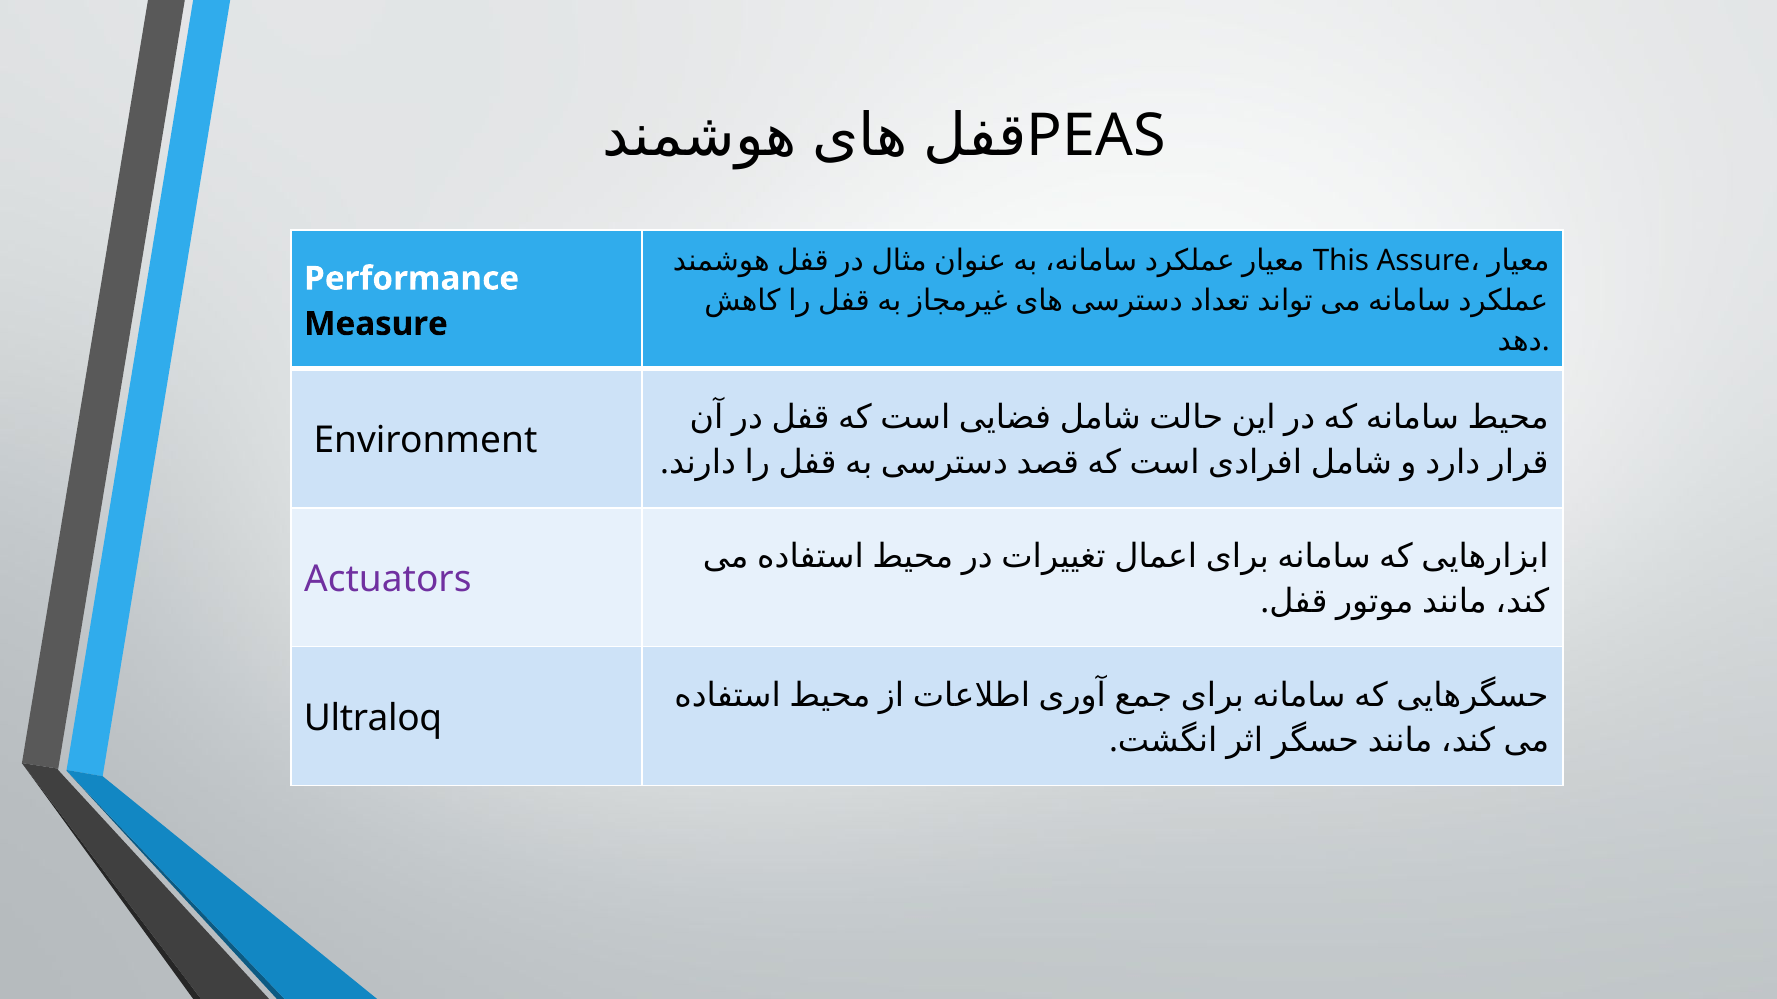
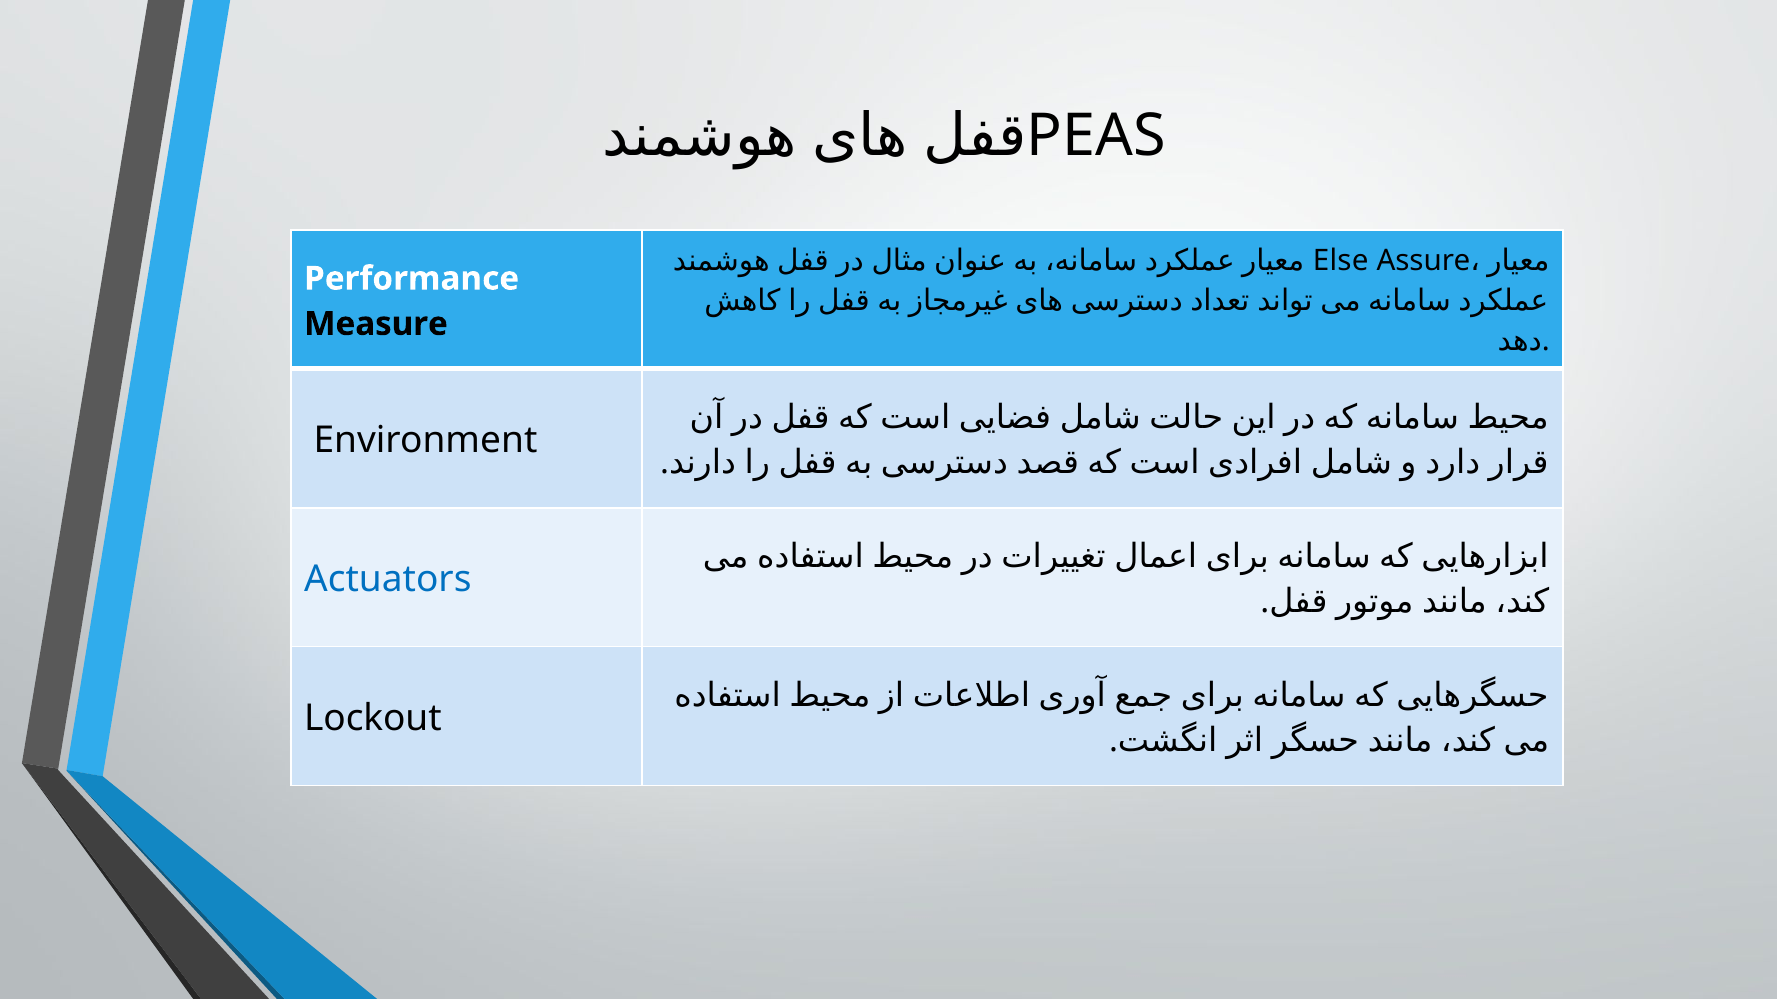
This: This -> Else (1341, 261)
Actuators colour: purple -> blue (388, 580)
Ultraloq: Ultraloq -> Lockout (373, 719)
